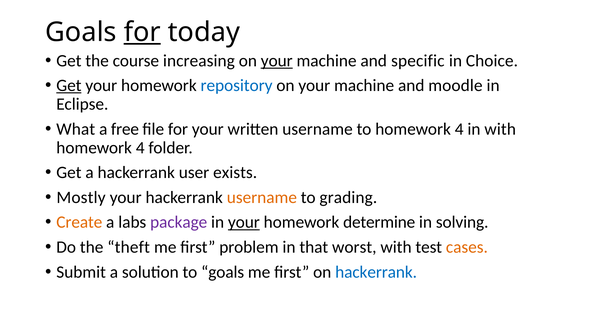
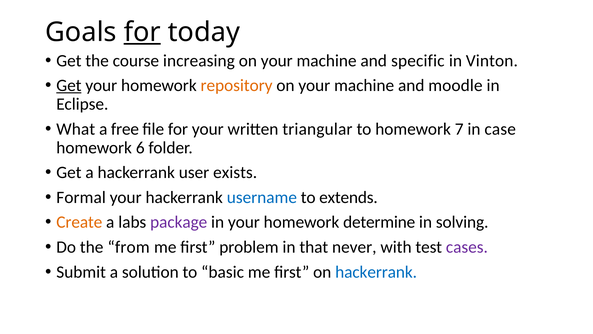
your underline: present -> none (277, 61)
Choice: Choice -> Vinton (492, 61)
repository colour: blue -> orange (237, 85)
written username: username -> triangular (317, 129)
to homework 4: 4 -> 7 (459, 129)
in with: with -> case (500, 129)
4: 4 -> 6 (140, 148)
Mostly: Mostly -> Formal (81, 197)
username colour: orange -> blue (262, 197)
grading: grading -> extends (348, 197)
your underline: present -> none (244, 222)
theft: theft -> from (129, 247)
worst: worst -> never (354, 247)
cases colour: orange -> purple (467, 247)
to goals: goals -> basic (223, 272)
